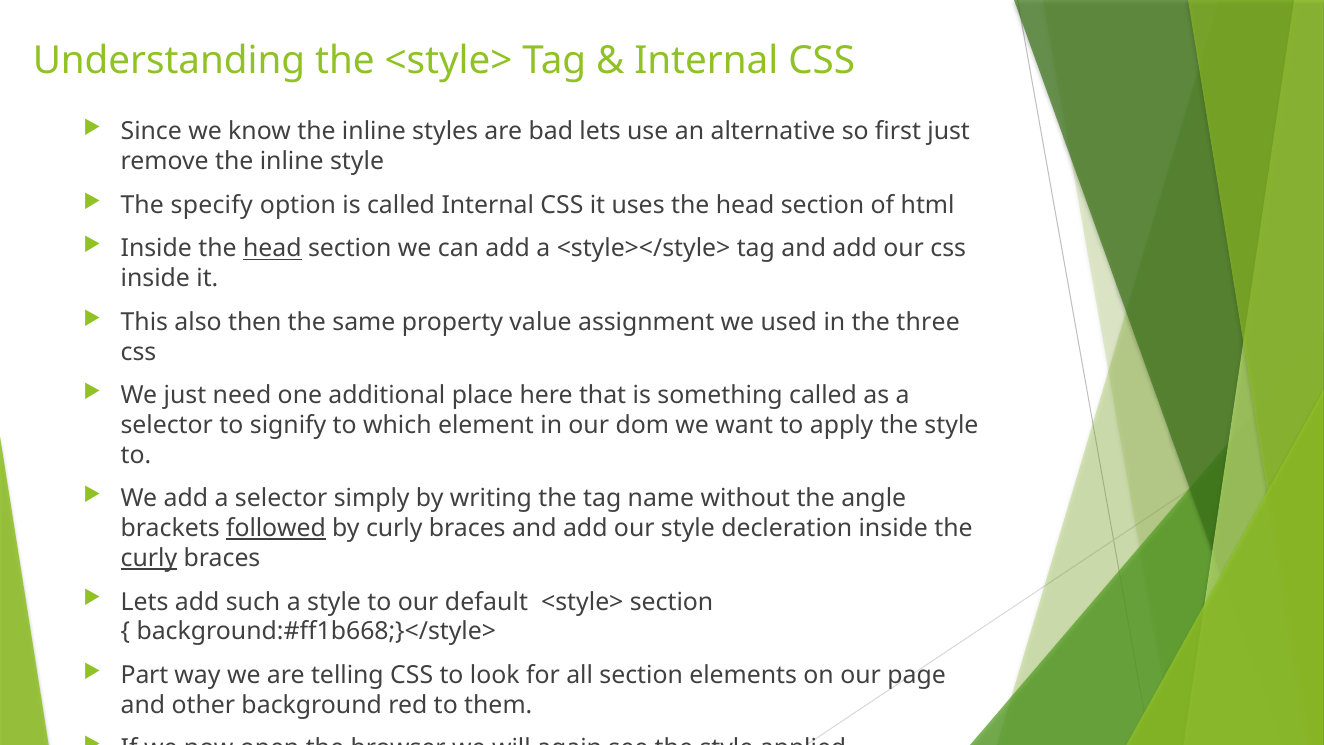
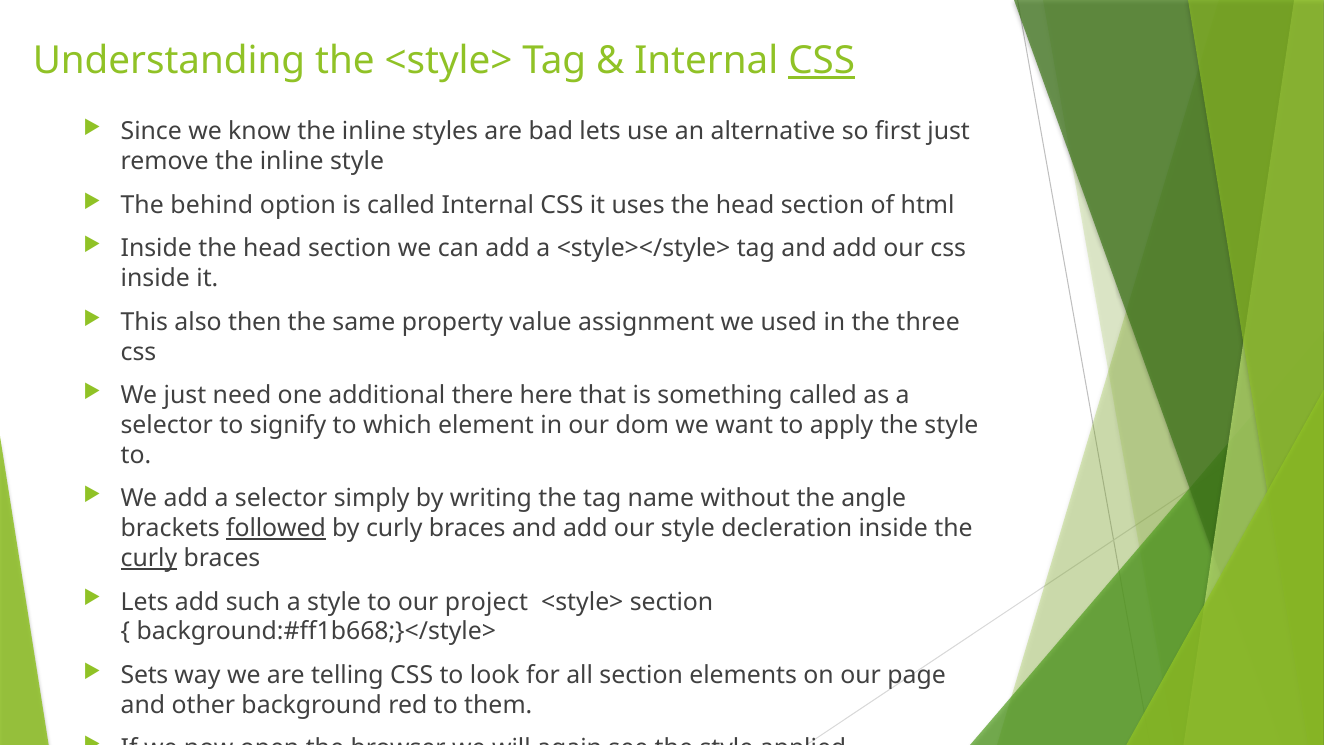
CSS underline: none -> present (822, 61)
specify: specify -> behind (212, 205)
head underline: present -> none (272, 249)
place: place -> there (483, 395)
default: default -> project (486, 602)
Part: Part -> Sets (144, 675)
